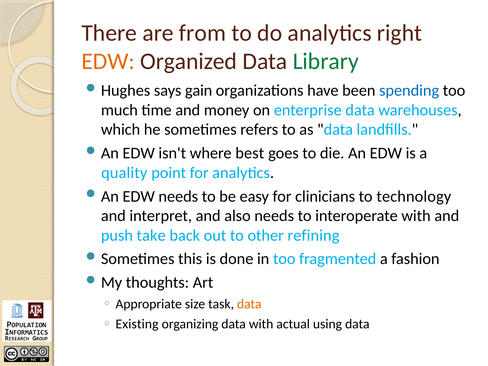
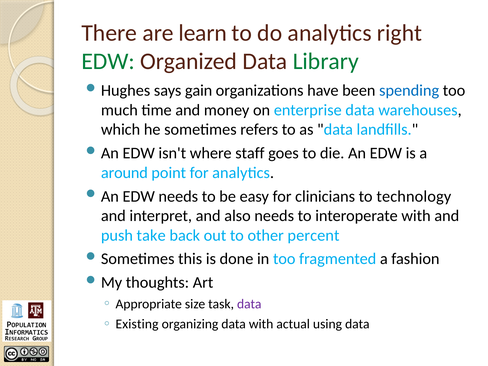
from: from -> learn (203, 33)
EDW colour: orange -> green (108, 61)
best: best -> staff (250, 153)
quality: quality -> around (124, 173)
refining: refining -> percent (314, 235)
data colour: orange -> purple (249, 304)
